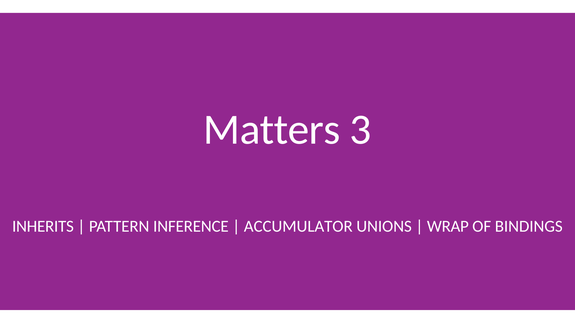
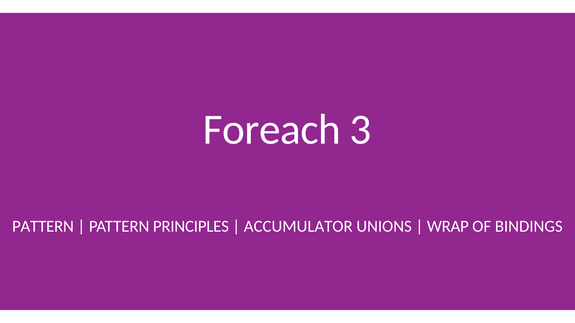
Matters: Matters -> Foreach (272, 130)
INHERITS: INHERITS -> PATTERN (43, 227)
INFERENCE: INFERENCE -> PRINCIPLES (191, 227)
